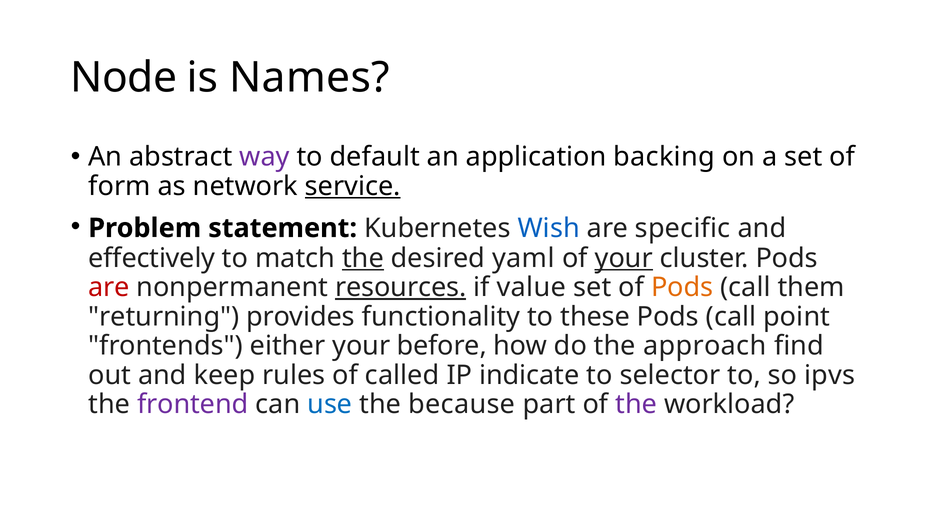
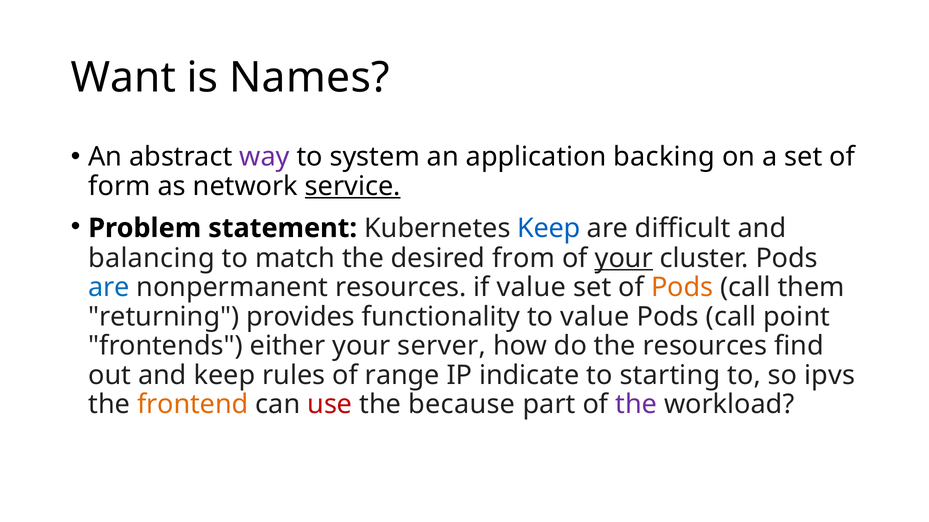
Node: Node -> Want (123, 78)
default: default -> system (375, 157)
Kubernetes Wish: Wish -> Keep (549, 228)
specific: specific -> difficult (683, 228)
effectively: effectively -> balancing (151, 258)
the underline: present -> none (363, 258)
yaml: yaml -> from (524, 258)
are colour: red -> blue (109, 288)
resources underline: present -> none (401, 288)
to these: these -> value (595, 317)
before: before -> server (442, 346)
the approach: approach -> resources (705, 346)
called: called -> range (402, 376)
selector: selector -> starting (670, 376)
frontend colour: purple -> orange (193, 405)
use colour: blue -> red (330, 405)
